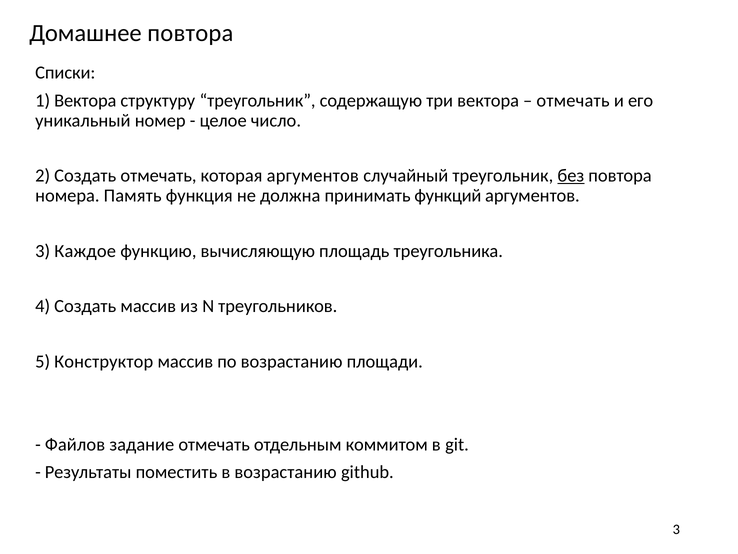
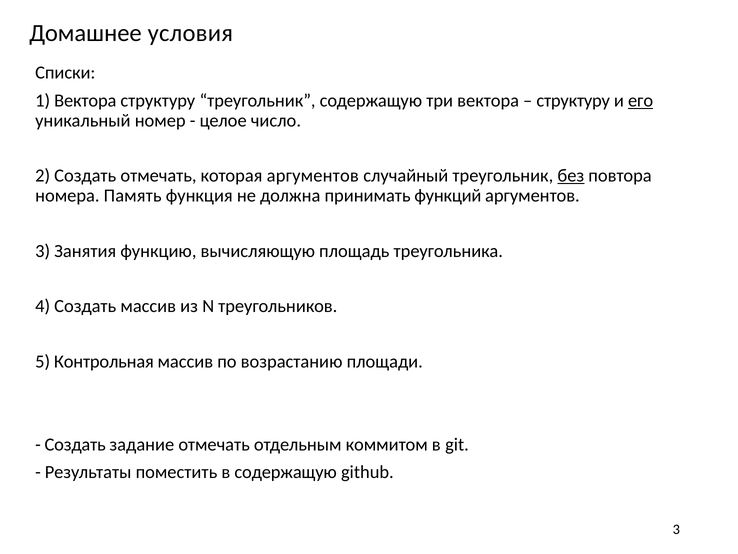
Домашнее повтора: повтора -> условия (190, 33)
отмечать: отмечать -> структуру (573, 100)
его underline: none -> present (641, 100)
Каждое: Каждое -> Занятия (85, 251)
Конструктор: Конструктор -> Контрольная (104, 361)
Файлов: Файлов -> Создать (75, 444)
в возрастанию: возрастанию -> содержащую (286, 472)
